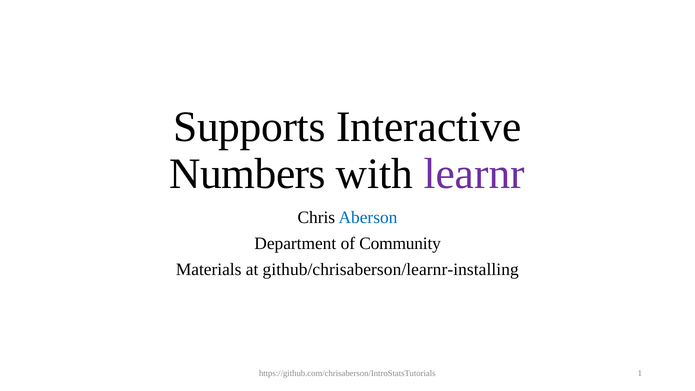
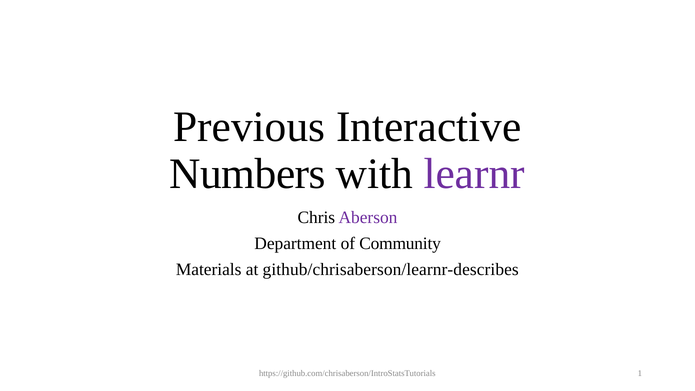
Supports: Supports -> Previous (249, 127)
Aberson colour: blue -> purple (368, 217)
github/chrisaberson/learnr-installing: github/chrisaberson/learnr-installing -> github/chrisaberson/learnr-describes (391, 269)
